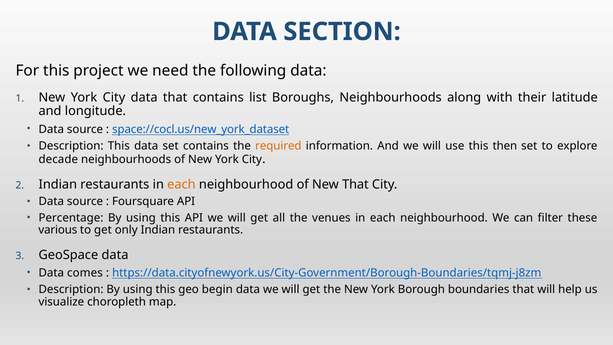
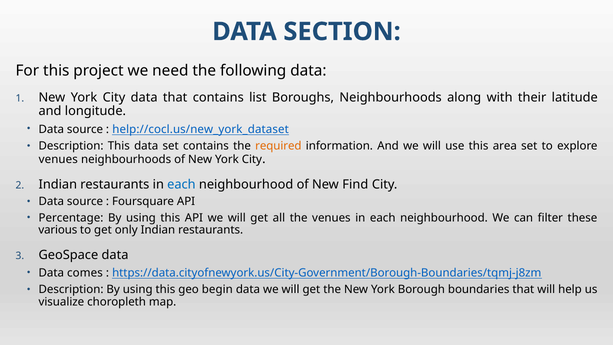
space://cocl.us/new_york_dataset: space://cocl.us/new_york_dataset -> help://cocl.us/new_york_dataset (201, 129)
then: then -> area (505, 146)
decade: decade -> venues (58, 160)
each colour: orange -> blue (181, 184)
New That: That -> Find (355, 184)
